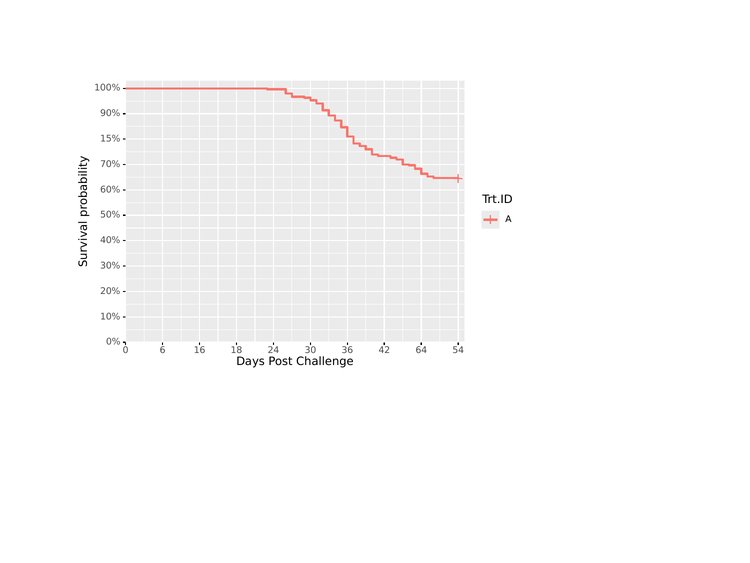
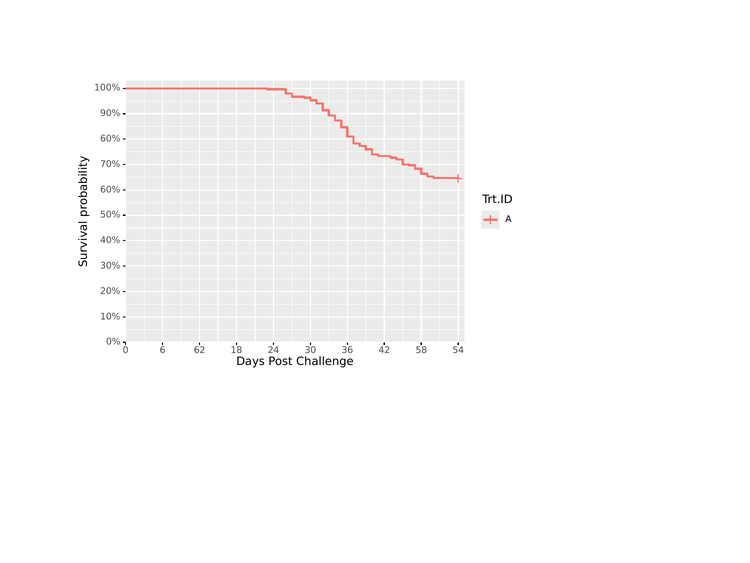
15%: 15% -> 60% (110, 139)
16: 16 -> 62 (200, 350)
64: 64 -> 58 (421, 350)
